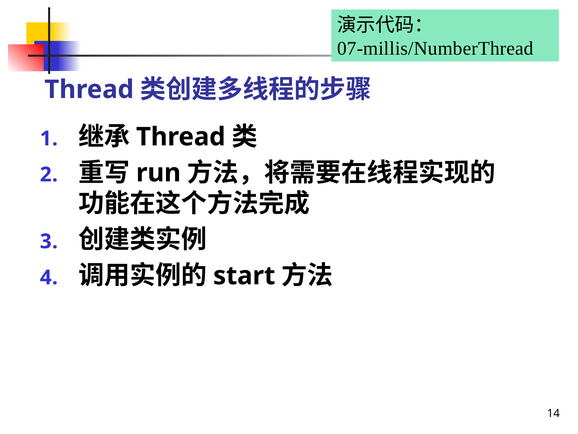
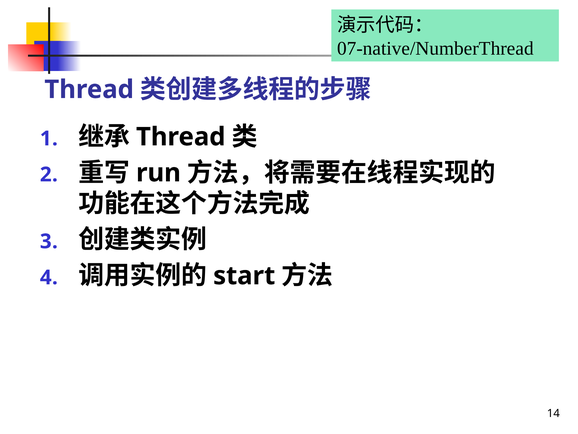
07-millis/NumberThread: 07-millis/NumberThread -> 07-native/NumberThread (435, 48)
